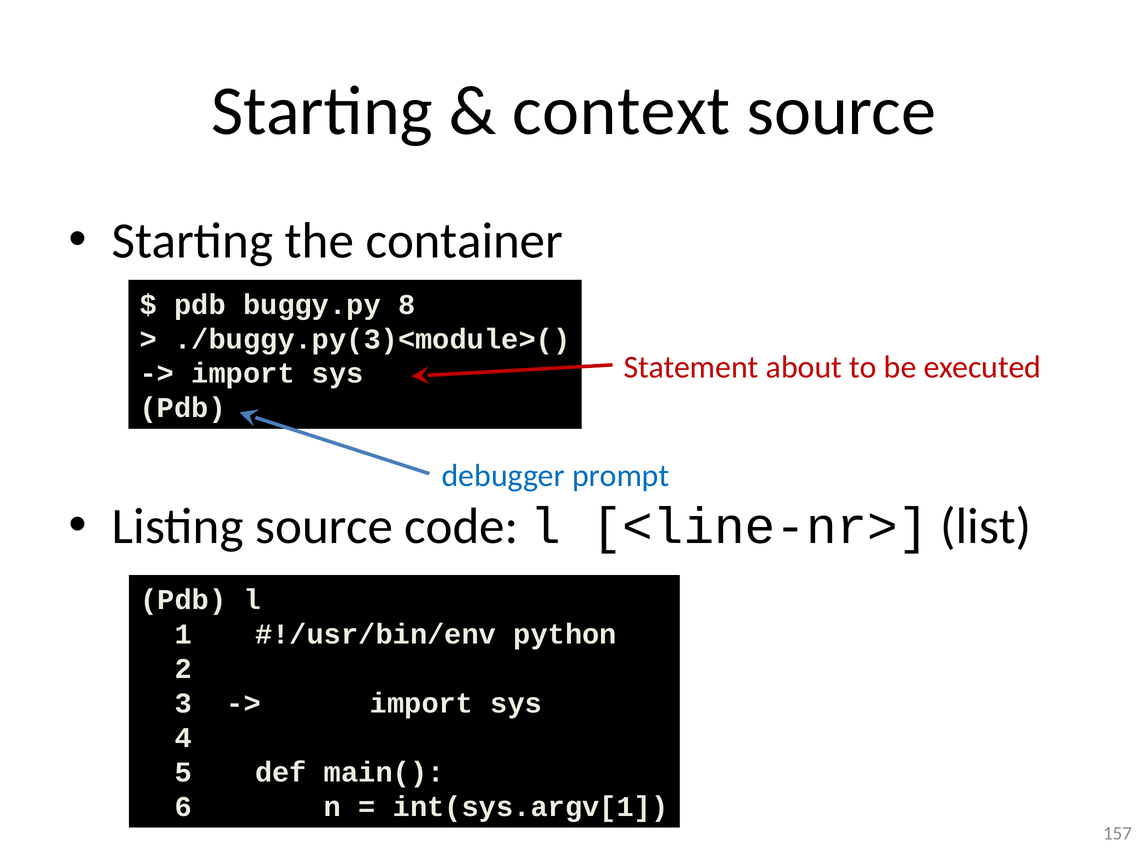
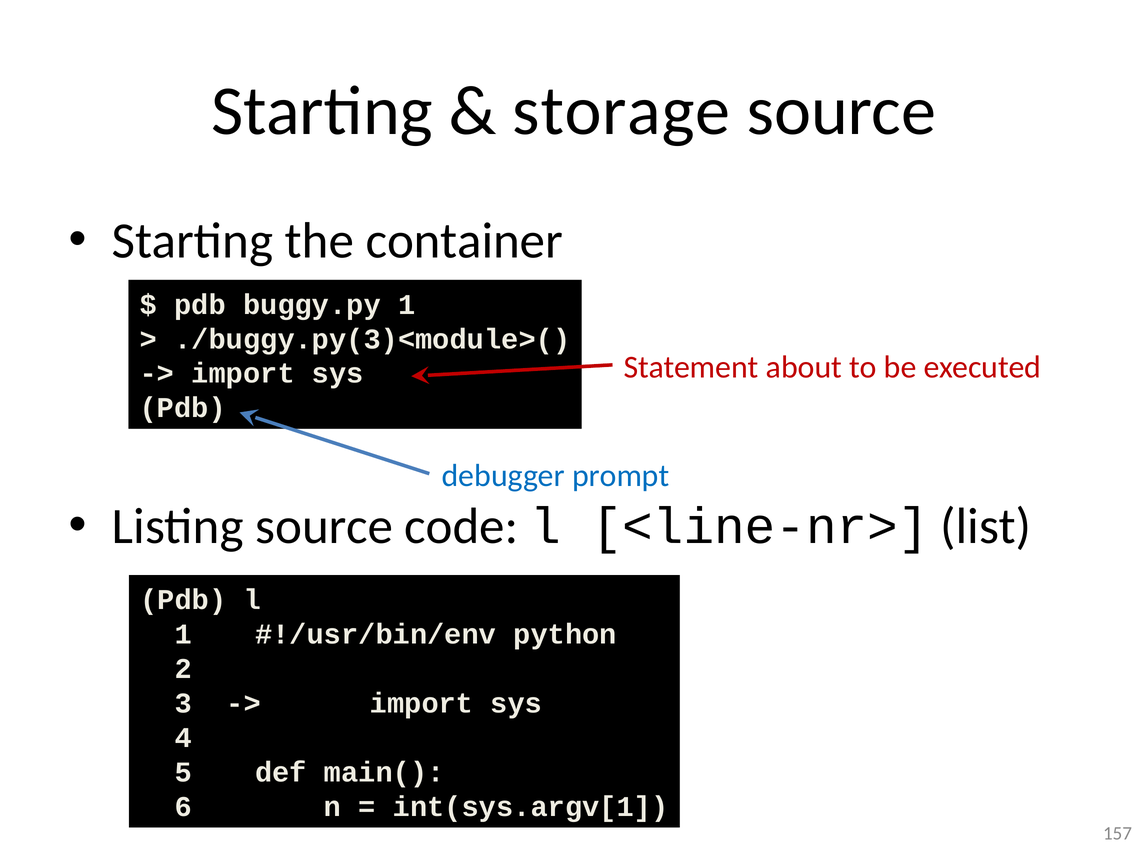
context: context -> storage (621, 111)
buggy.py 8: 8 -> 1 (407, 305)
